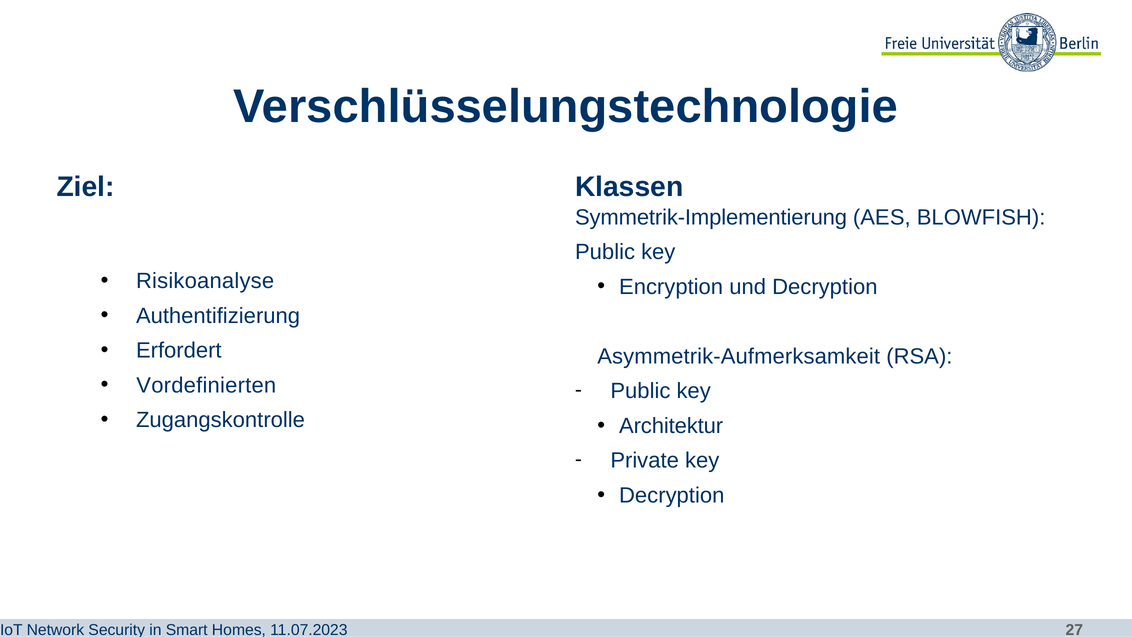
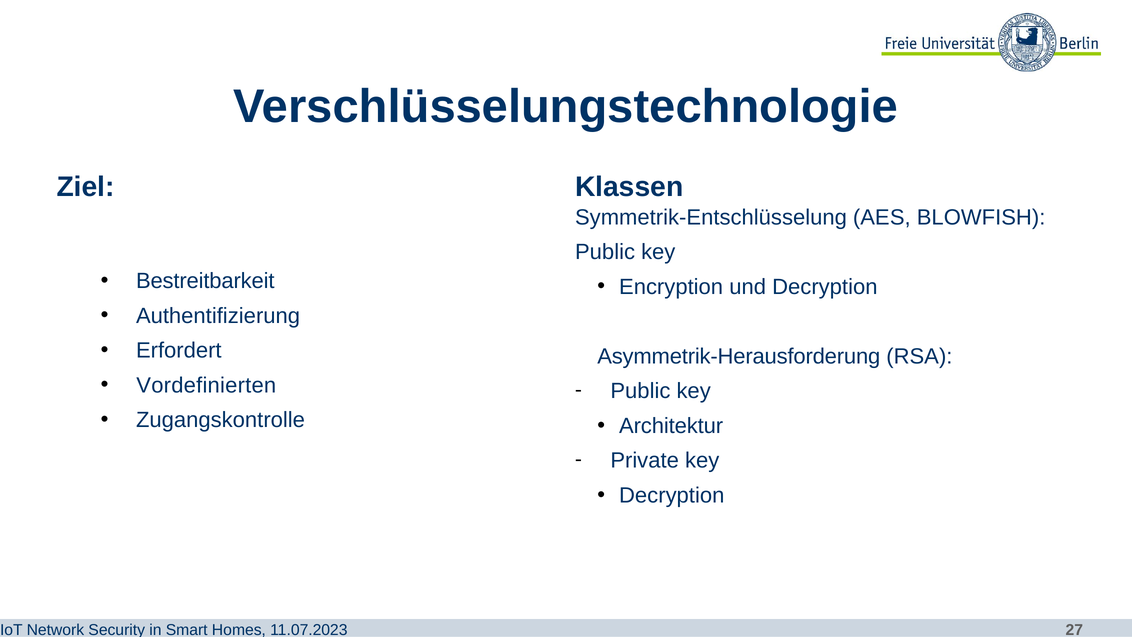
Symmetrik-Implementierung: Symmetrik-Implementierung -> Symmetrik-Entschlüsselung (711, 217)
Risikoanalyse: Risikoanalyse -> Bestreitbarkeit (205, 281)
Asymmetrik-Aufmerksamkeit: Asymmetrik-Aufmerksamkeit -> Asymmetrik-Herausforderung (739, 356)
